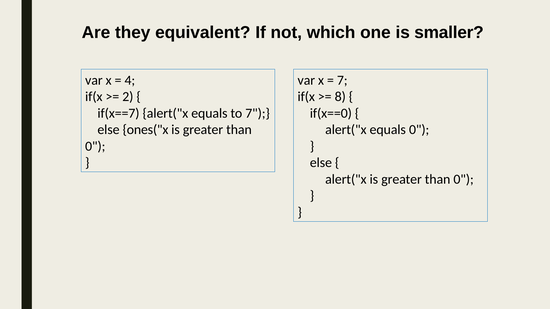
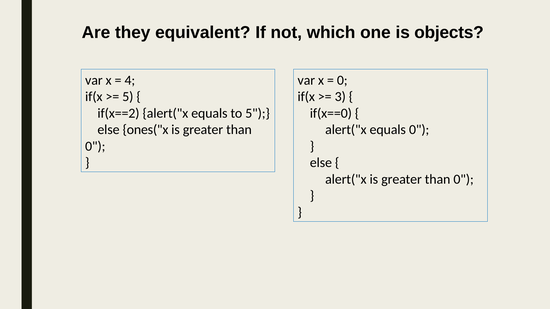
smaller: smaller -> objects (449, 33)
7: 7 -> 0 (342, 80)
2: 2 -> 5 (128, 97)
8: 8 -> 3 (340, 97)
if(x==7: if(x==7 -> if(x==2 (118, 113)
to 7: 7 -> 5 (258, 113)
